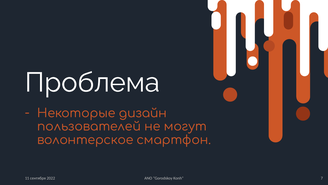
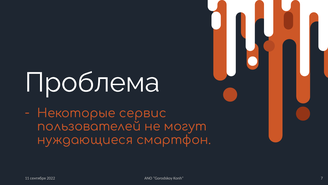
дизайн: дизайн -> сервис (143, 113)
волонтерское: волонтерское -> нуждающиеся (85, 140)
